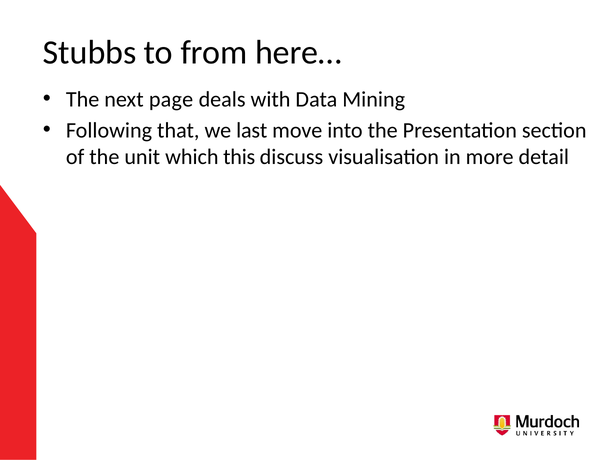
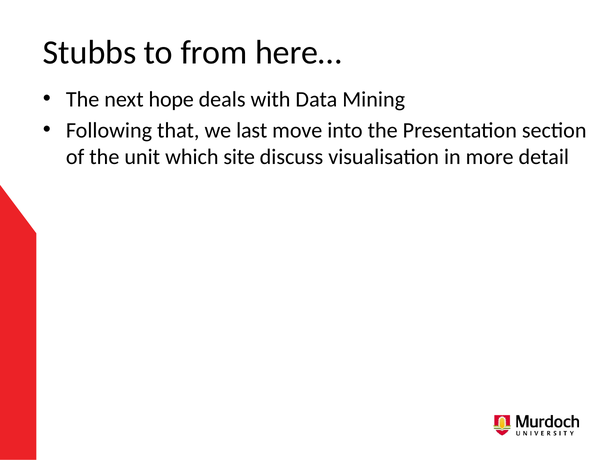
page: page -> hope (171, 99)
this: this -> site (239, 157)
